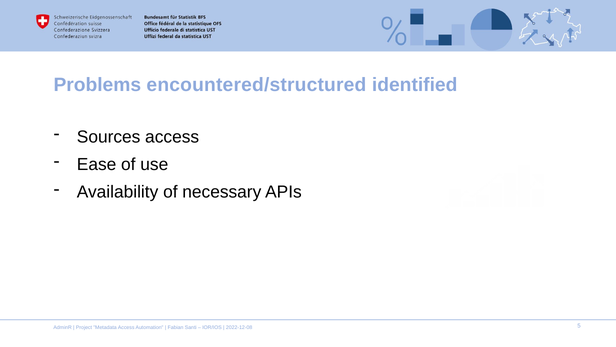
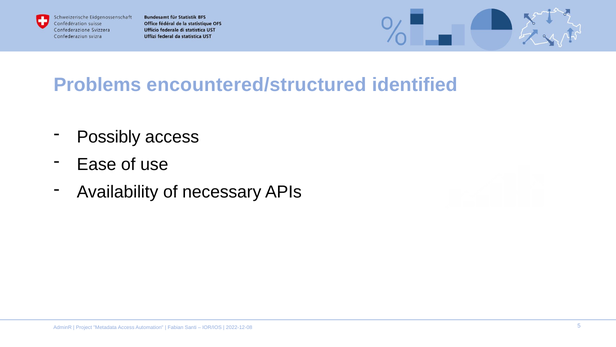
Sources: Sources -> Possibly (109, 137)
